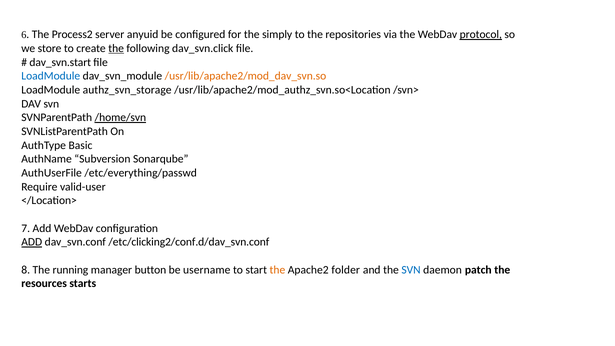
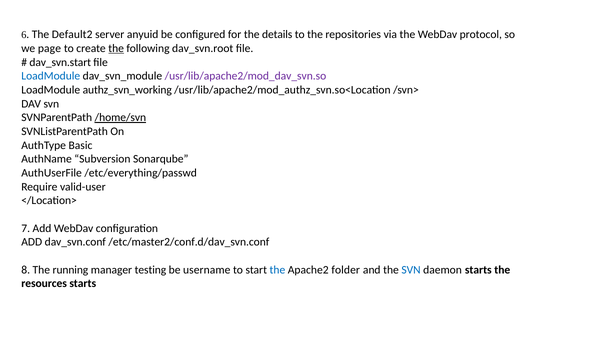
Process2: Process2 -> Default2 (72, 35)
simply: simply -> details (277, 35)
protocol underline: present -> none (481, 35)
store: store -> page (49, 48)
dav_svn.click: dav_svn.click -> dav_svn.root (203, 48)
/usr/lib/apache2/mod_dav_svn.so colour: orange -> purple (246, 76)
authz_svn_storage: authz_svn_storage -> authz_svn_working (127, 90)
ADD underline: present -> none (32, 242)
/etc/clicking2/conf.d/dav_svn.conf: /etc/clicking2/conf.d/dav_svn.conf -> /etc/master2/conf.d/dav_svn.conf (189, 242)
button: button -> testing (150, 270)
the colour: orange -> blue (277, 270)
daemon patch: patch -> starts (478, 270)
